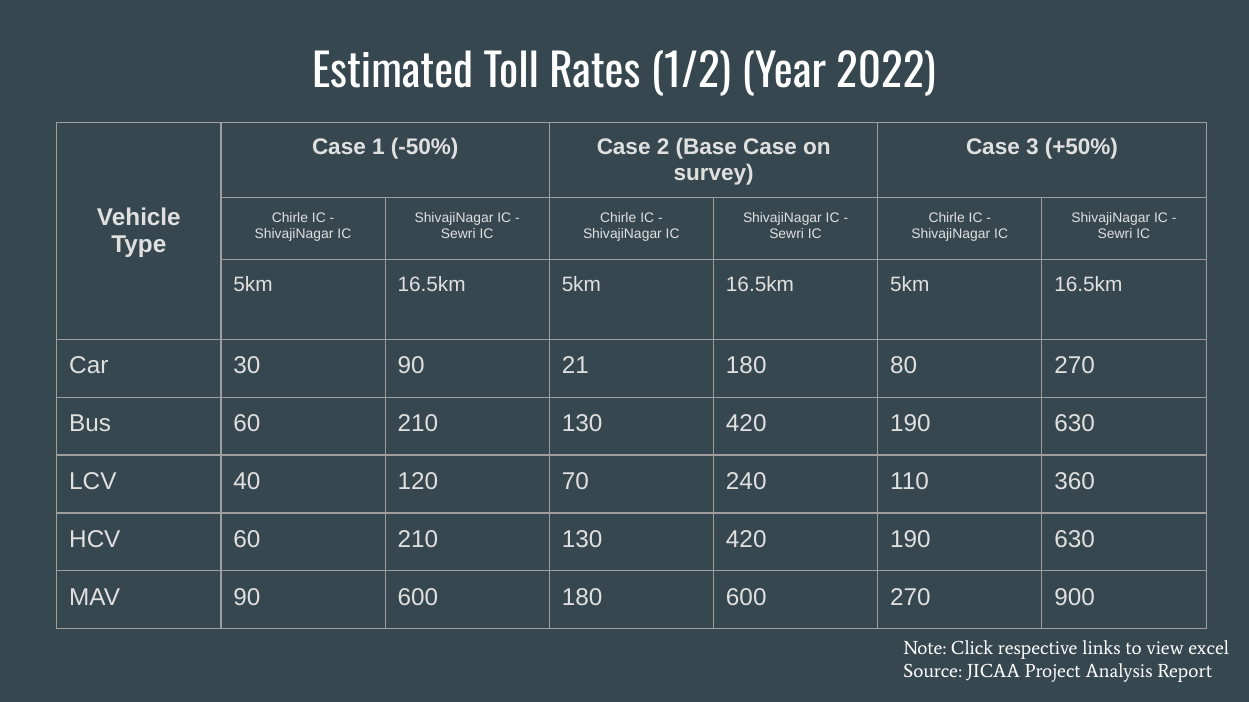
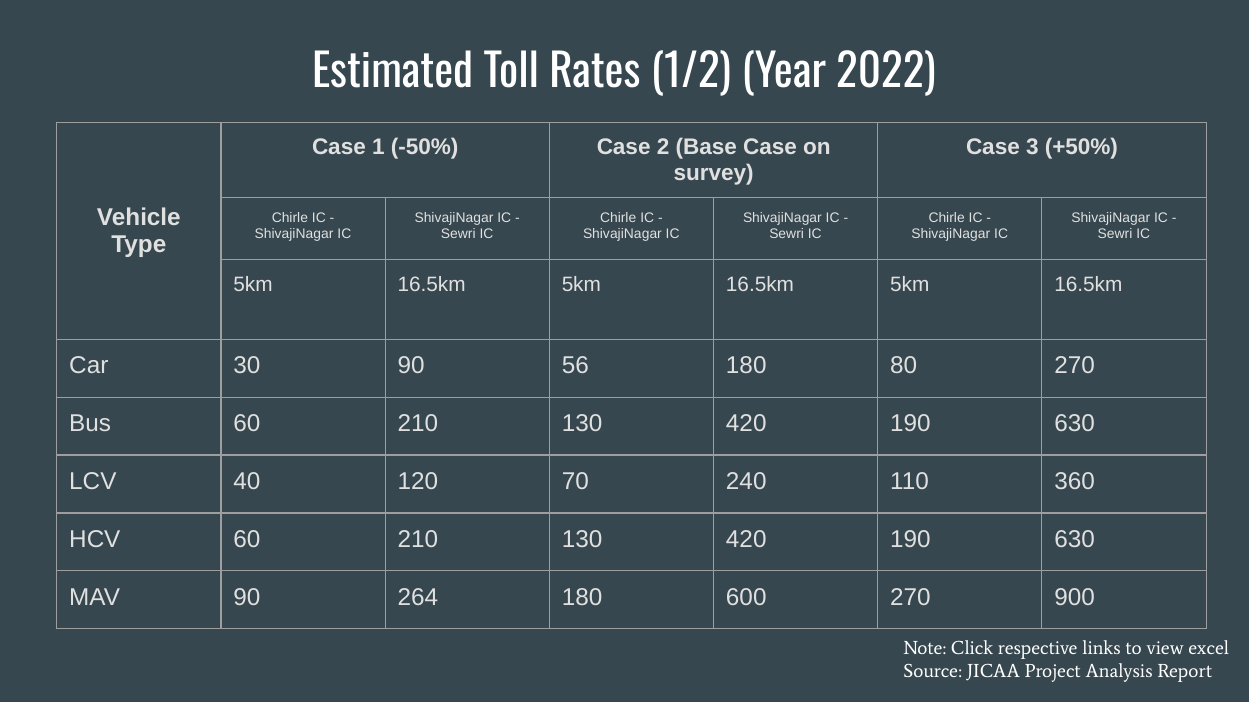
21: 21 -> 56 (575, 366)
90 600: 600 -> 264 (418, 598)
